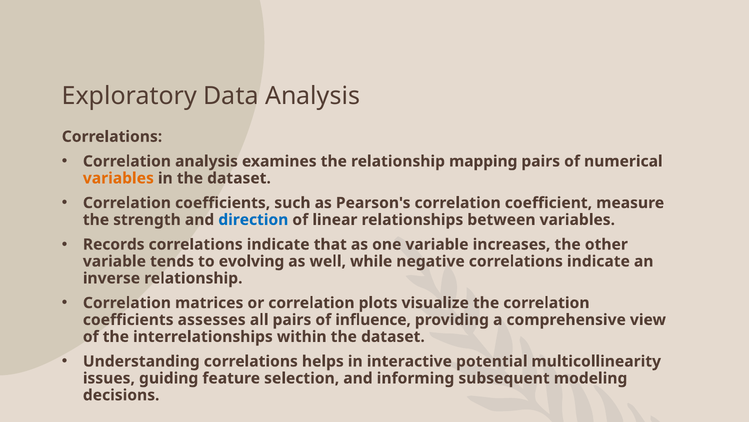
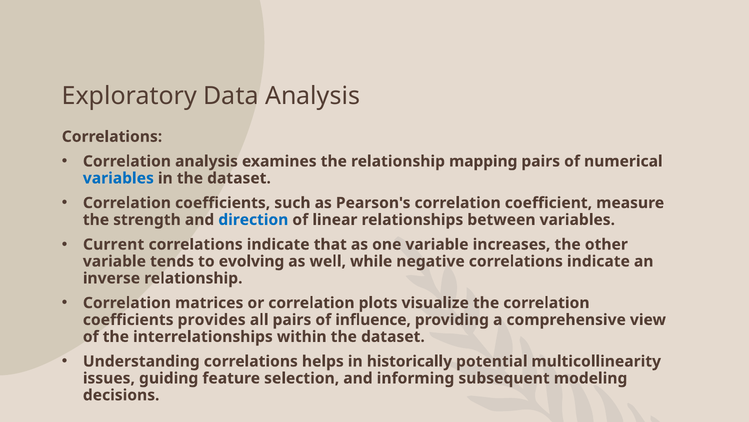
variables colour: orange -> blue (118, 178)
Records: Records -> Current (114, 244)
assesses: assesses -> provides (212, 319)
interactive: interactive -> historically (409, 361)
